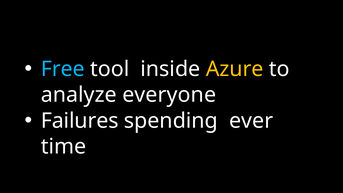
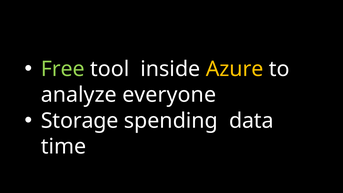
Free colour: light blue -> light green (63, 69)
Failures: Failures -> Storage (80, 121)
ever: ever -> data (251, 121)
